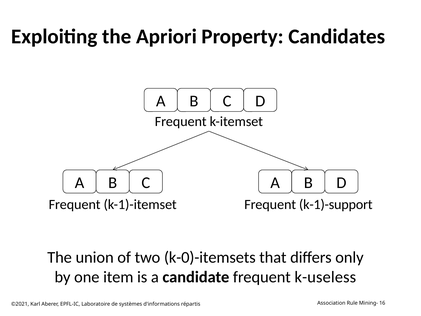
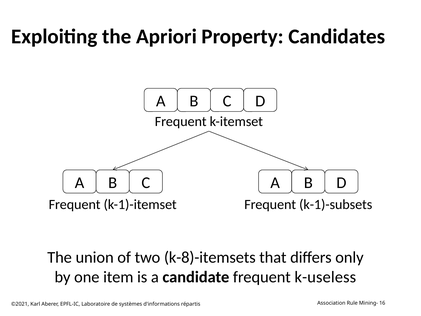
k-1)-support: k-1)-support -> k-1)-subsets (336, 204)
k-0)-itemsets: k-0)-itemsets -> k-8)-itemsets (210, 257)
